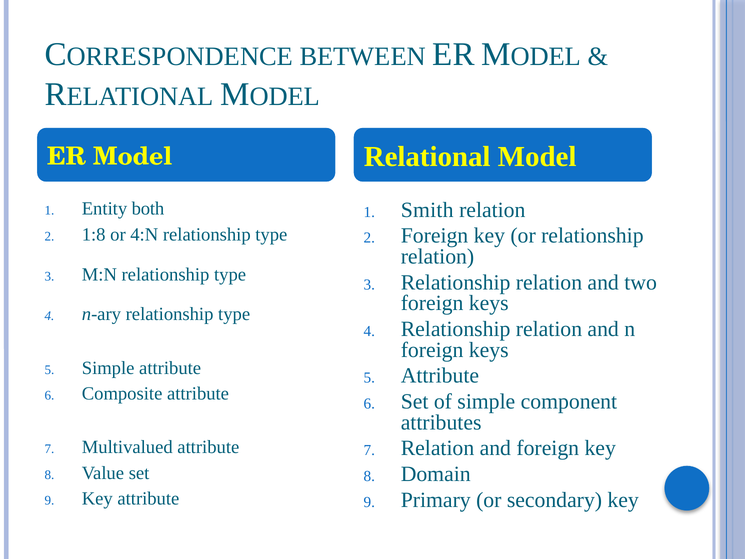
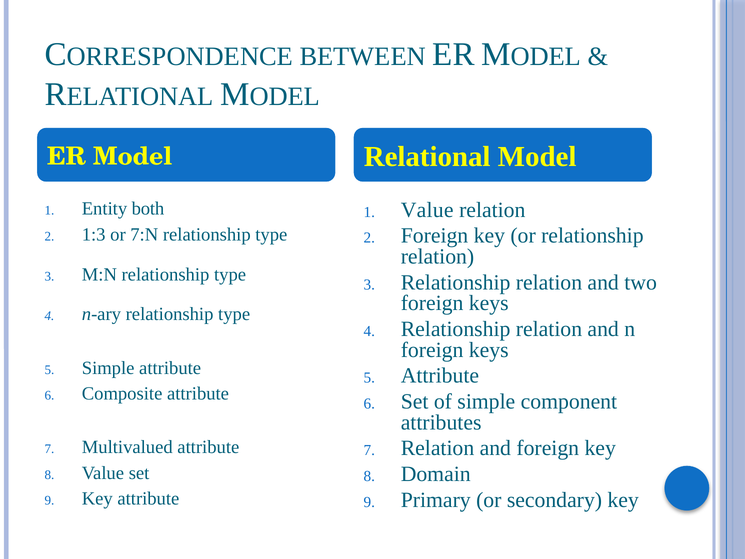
Smith: Smith -> Value (427, 210)
1:8: 1:8 -> 1:3 (94, 234)
4:N: 4:N -> 7:N (144, 234)
